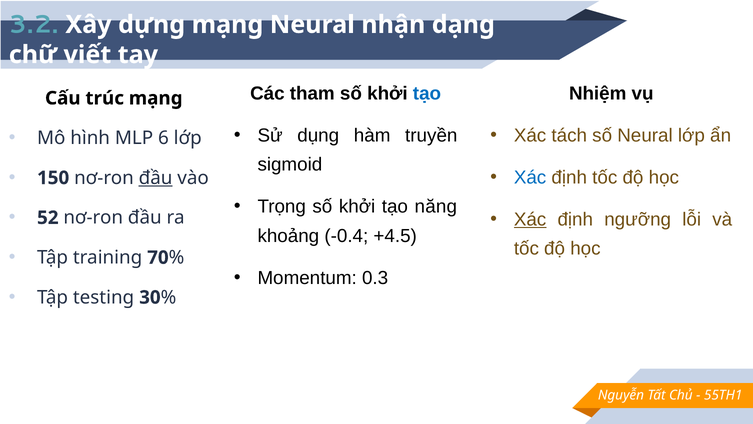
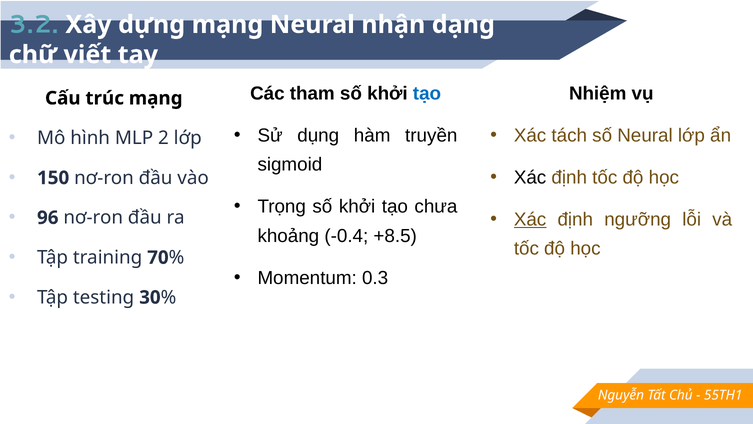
6: 6 -> 2 (163, 138)
Xác colour: blue -> black (530, 177)
đầu underline: present -> none (156, 178)
năng: năng -> chưa (436, 206)
52: 52 -> 96 (48, 218)
+4.5: +4.5 -> +8.5 (395, 236)
